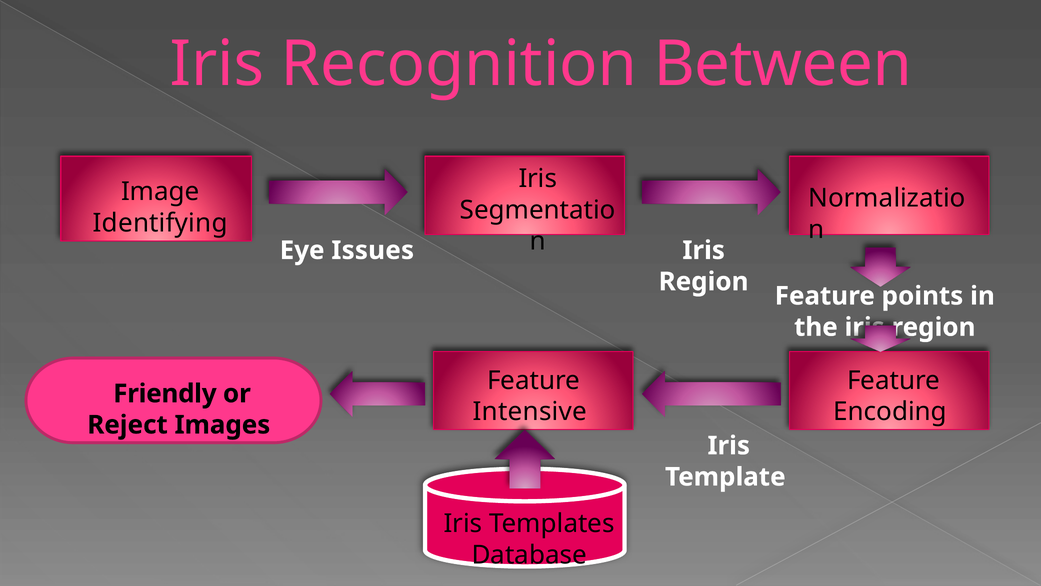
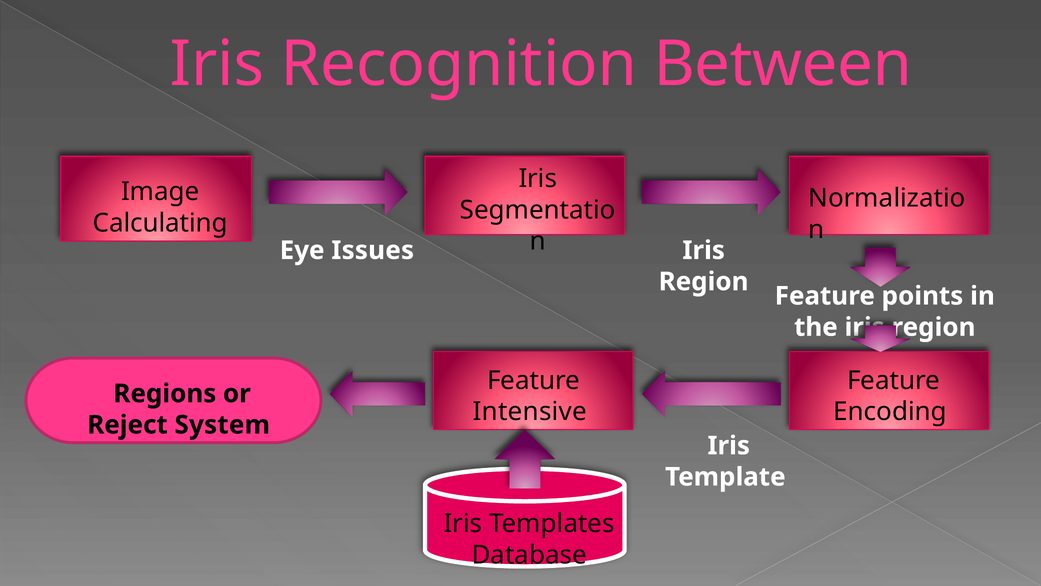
Identifying: Identifying -> Calculating (160, 223)
Friendly: Friendly -> Regions (165, 393)
Images: Images -> System (222, 425)
